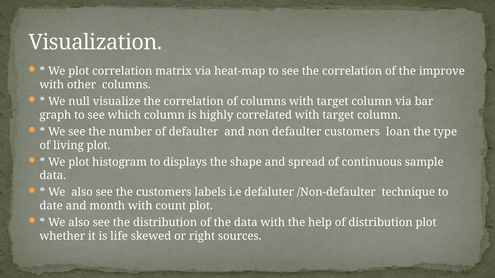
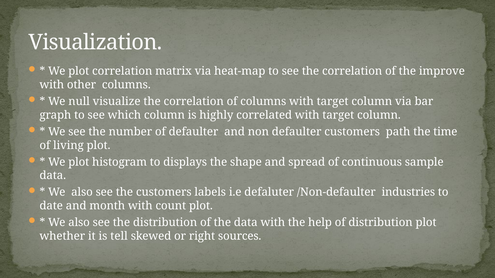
loan: loan -> path (398, 132)
type: type -> time (445, 132)
technique: technique -> industries (408, 193)
life: life -> tell (119, 236)
